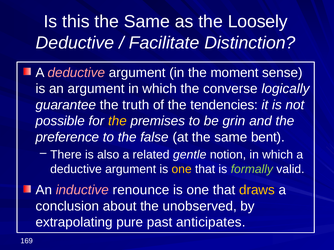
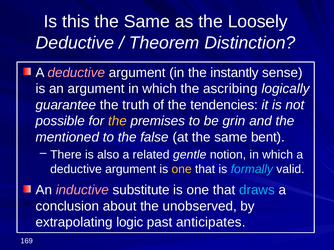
Facilitate: Facilitate -> Theorem (164, 43)
moment: moment -> instantly (235, 73)
converse: converse -> ascribing (230, 89)
preference: preference -> mentioned (67, 137)
formally colour: light green -> light blue (252, 169)
renounce: renounce -> substitute (141, 190)
draws colour: yellow -> light blue (257, 190)
pure: pure -> logic (130, 223)
